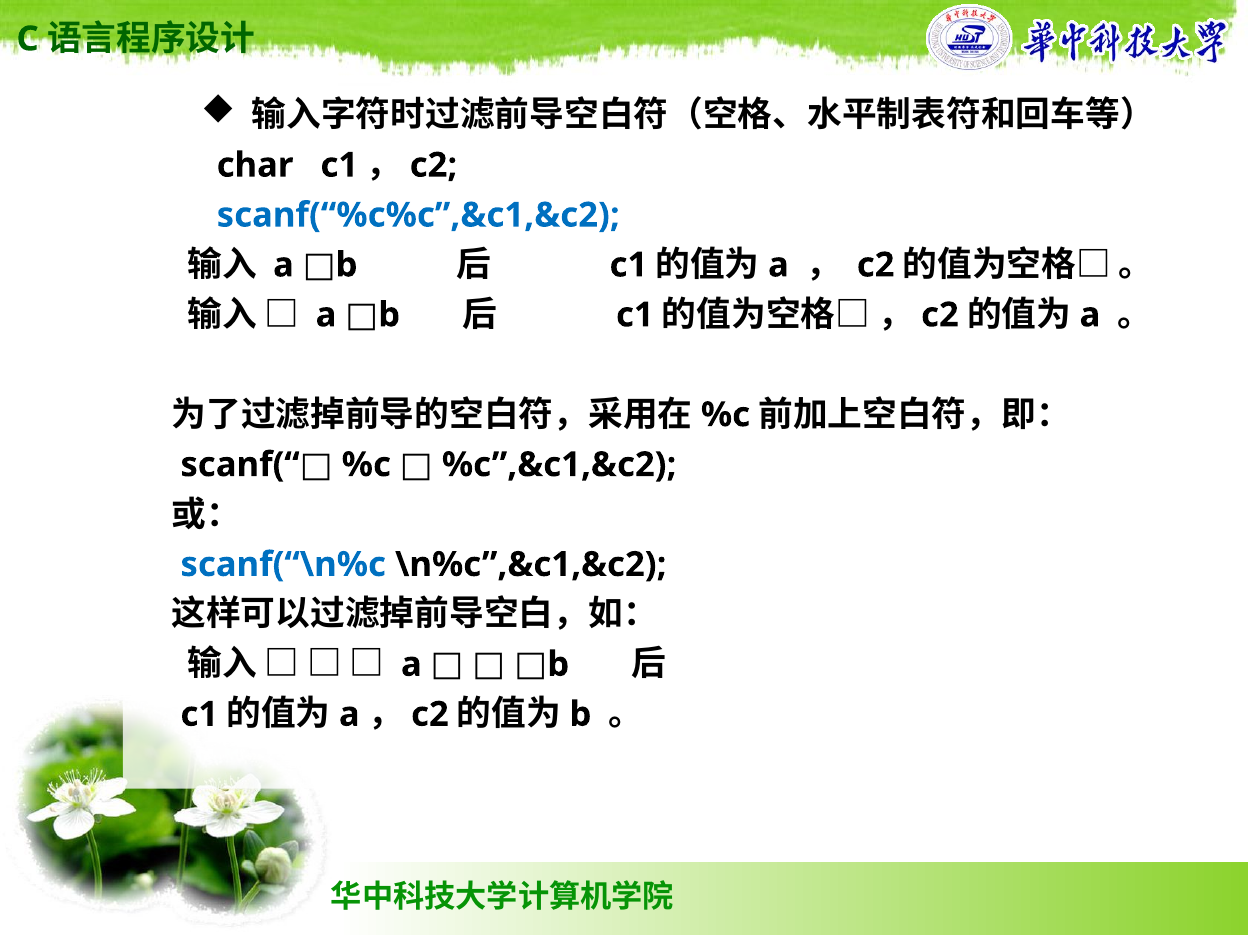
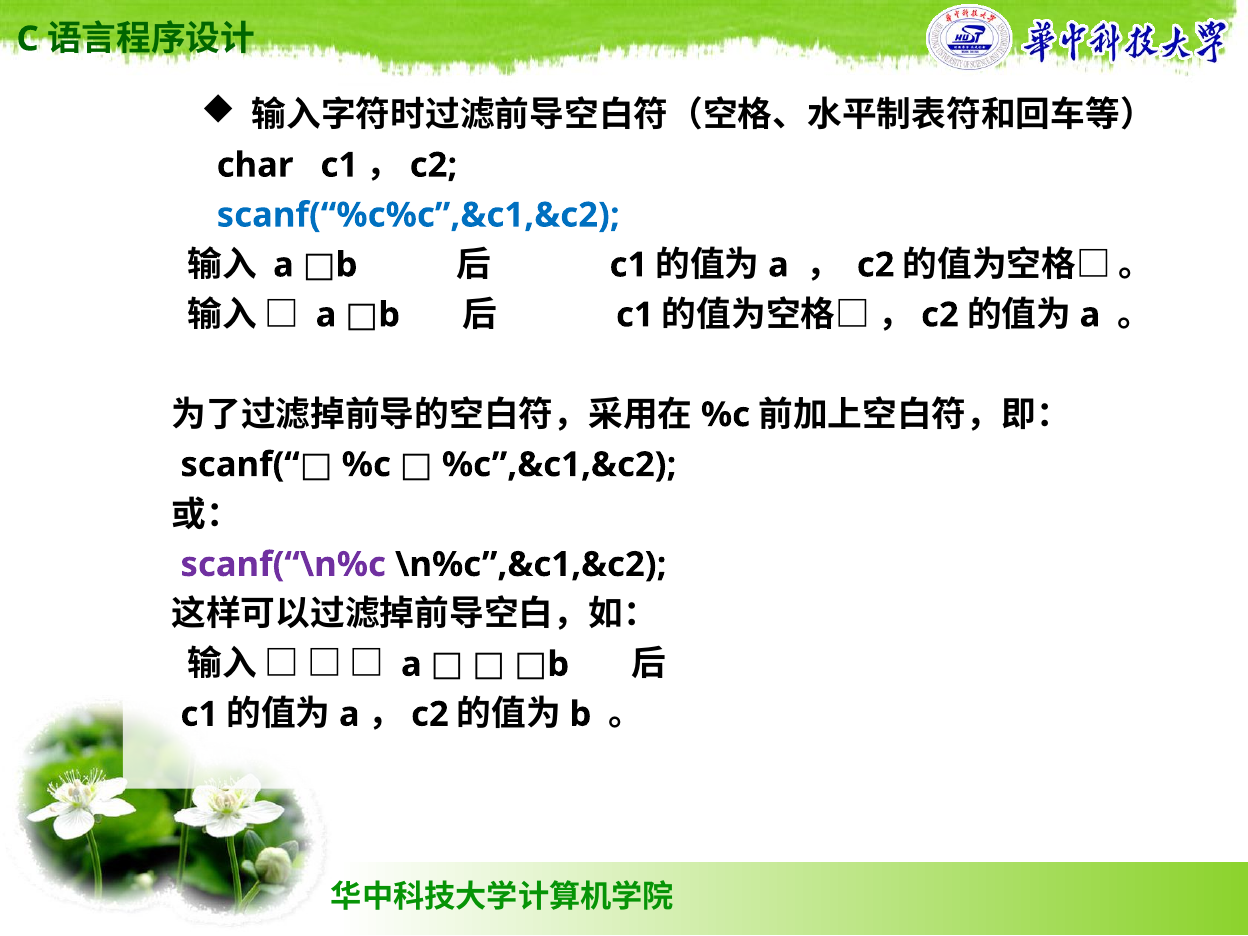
scanf(“\n%c colour: blue -> purple (283, 565)
